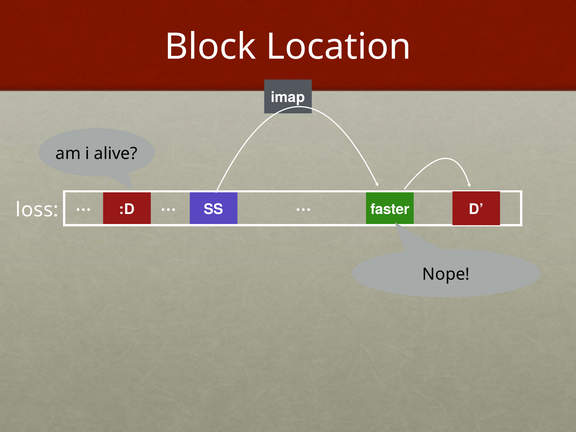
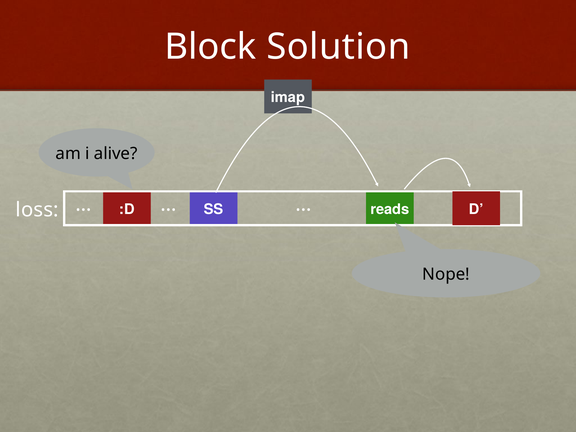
Location: Location -> Solution (338, 47)
faster: faster -> reads (390, 209)
